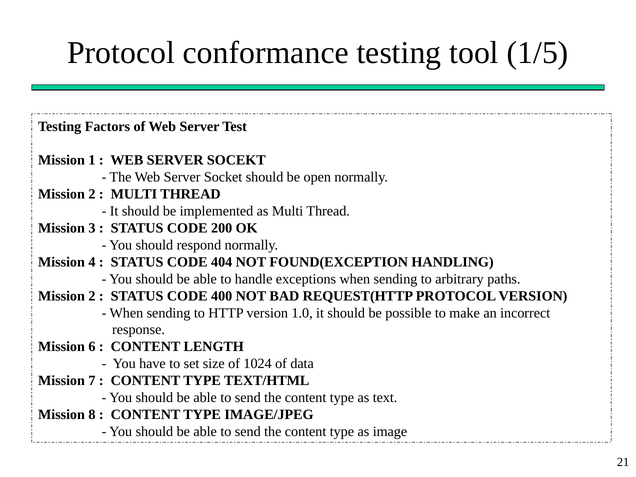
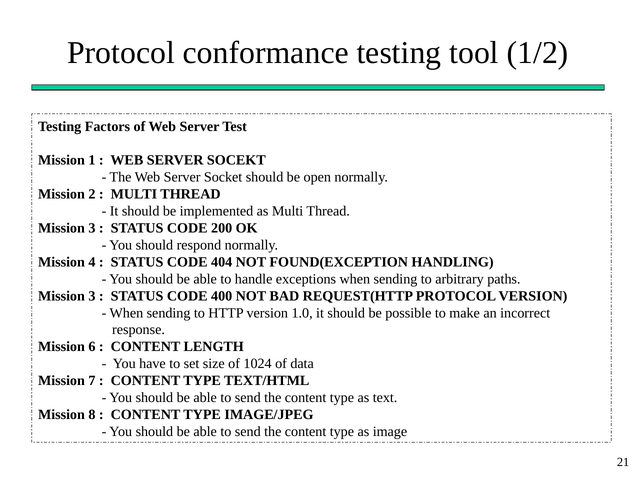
1/5: 1/5 -> 1/2 (538, 53)
2: 2 -> 3 (92, 296)
